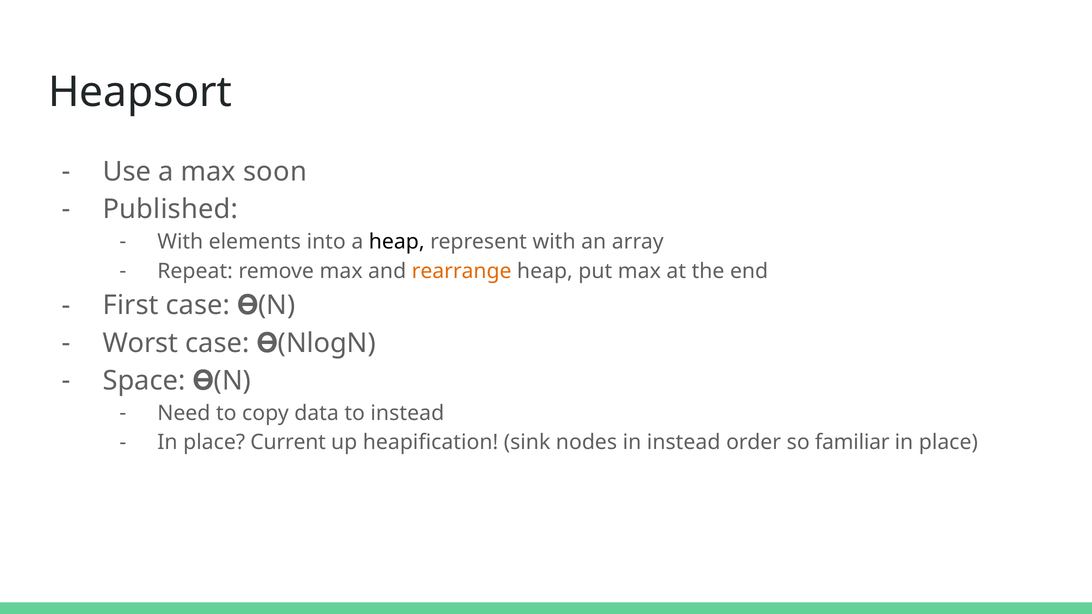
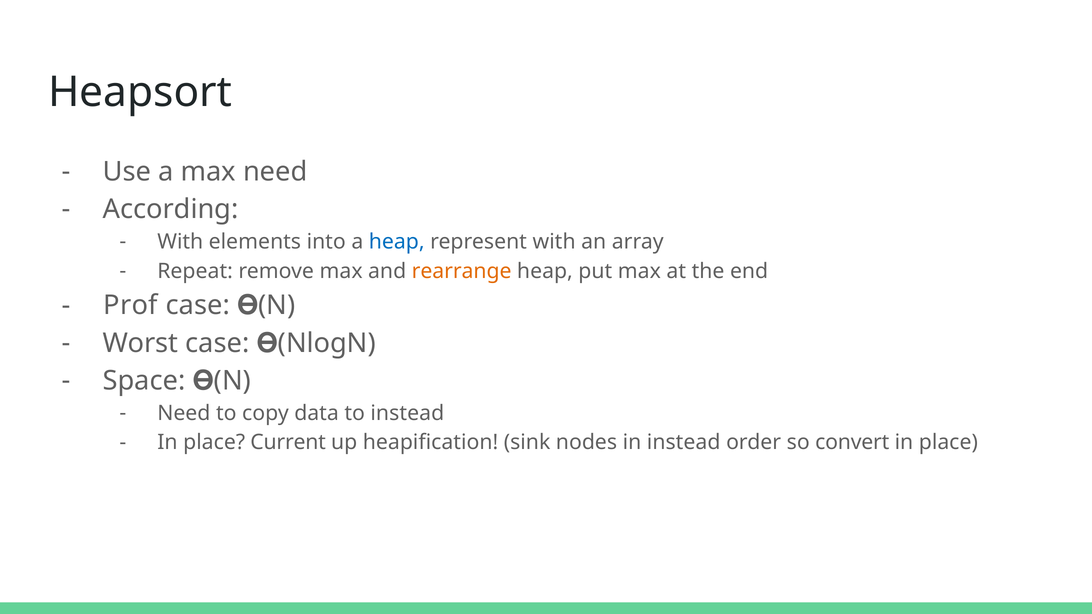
max soon: soon -> need (275, 172)
Published: Published -> According (171, 209)
heap colour: black -> blue (397, 242)
First: First -> Prof (131, 306)
familiar: familiar -> convert (852, 443)
